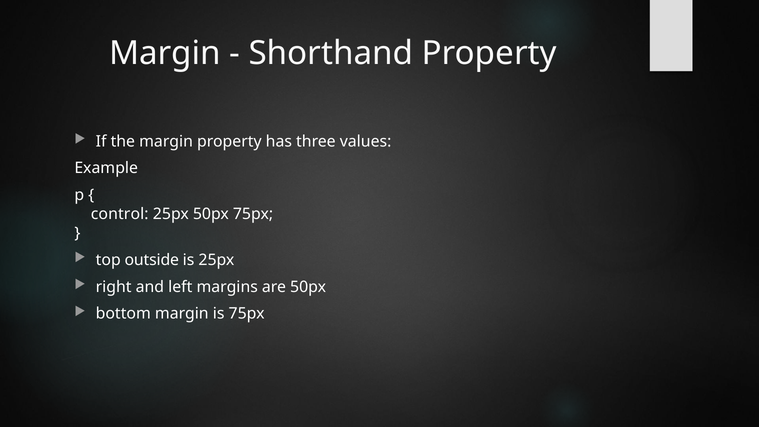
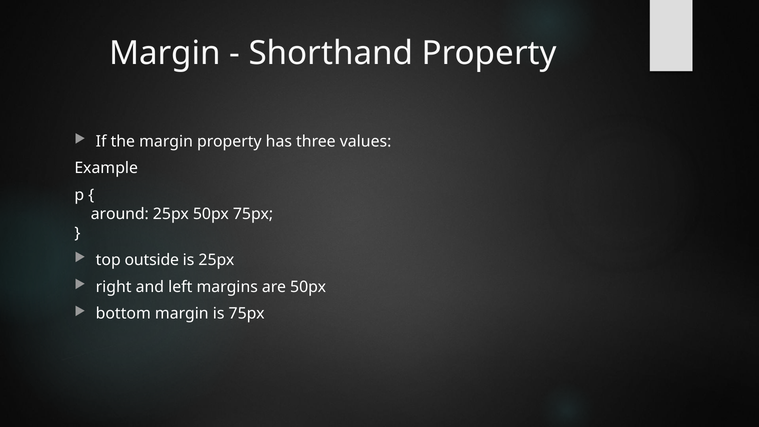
control: control -> around (120, 214)
